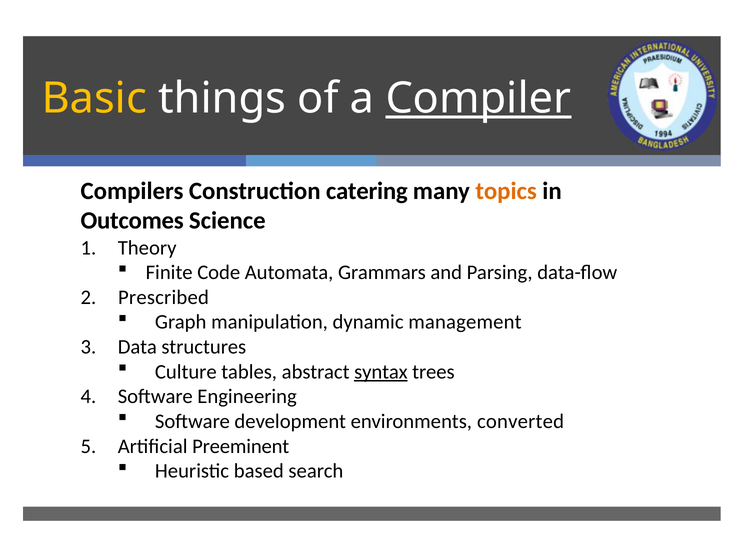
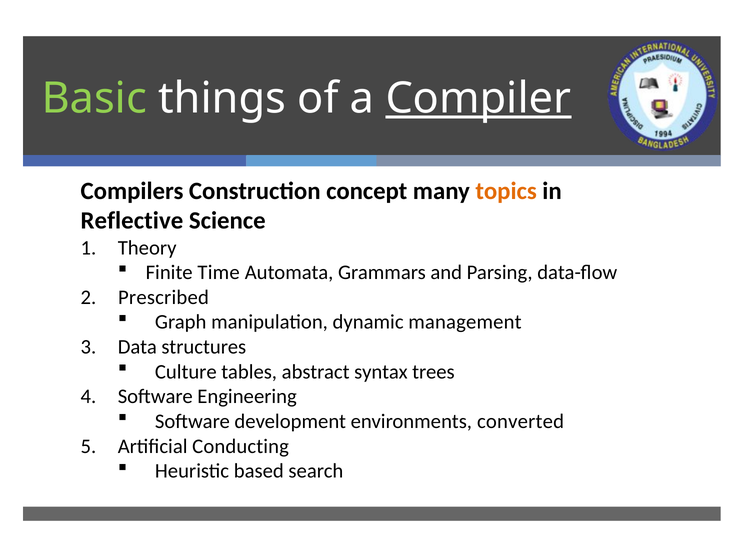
Basic colour: yellow -> light green (94, 98)
catering: catering -> concept (367, 191)
Outcomes: Outcomes -> Reflective (132, 221)
Code: Code -> Time (219, 273)
syntax underline: present -> none (381, 372)
Preeminent: Preeminent -> Conducting (241, 446)
